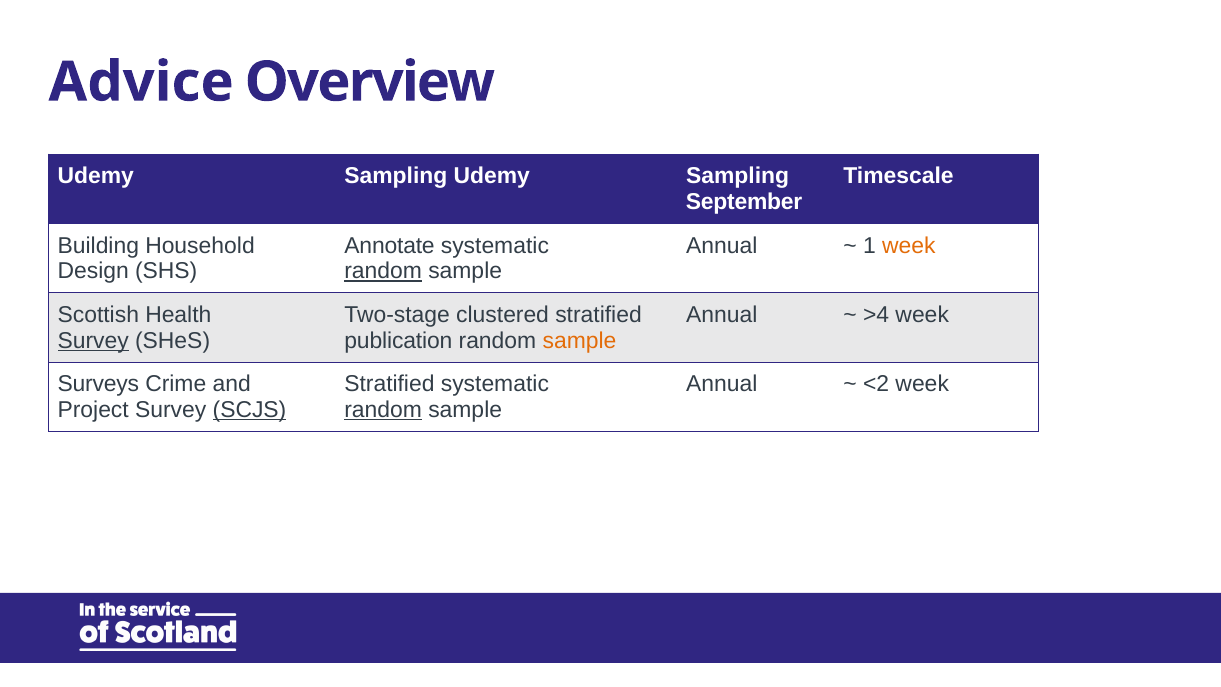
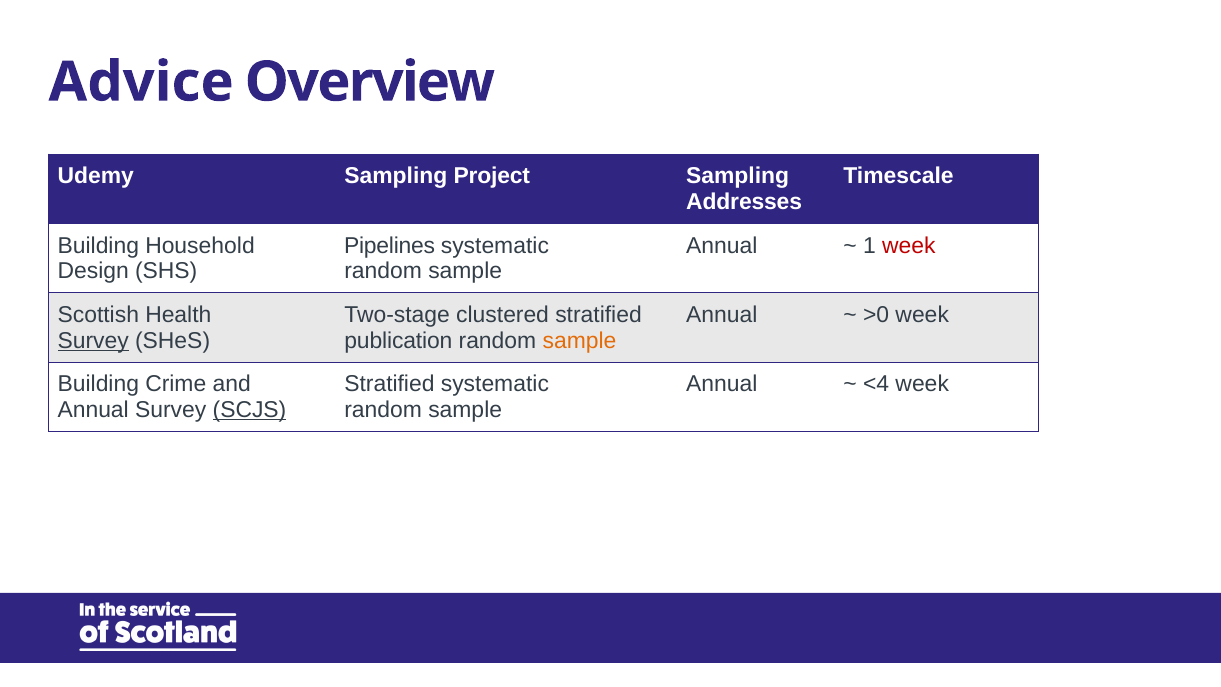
Sampling Udemy: Udemy -> Project (492, 176)
September: September -> Addresses (744, 202)
Annotate: Annotate -> Pipelines (390, 245)
week colour: orange -> red (909, 245)
random underline: present -> none (383, 271)
>4: >4 -> >0 (876, 315)
Surveys: Surveys -> Building (98, 384)
<2: <2 -> <4 (876, 384)
Project: Project -> Annual (93, 410)
random underline: present -> none (383, 410)
